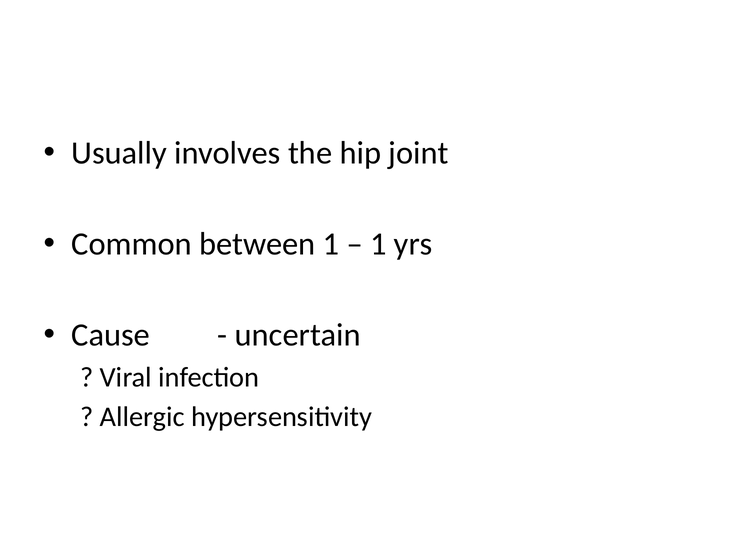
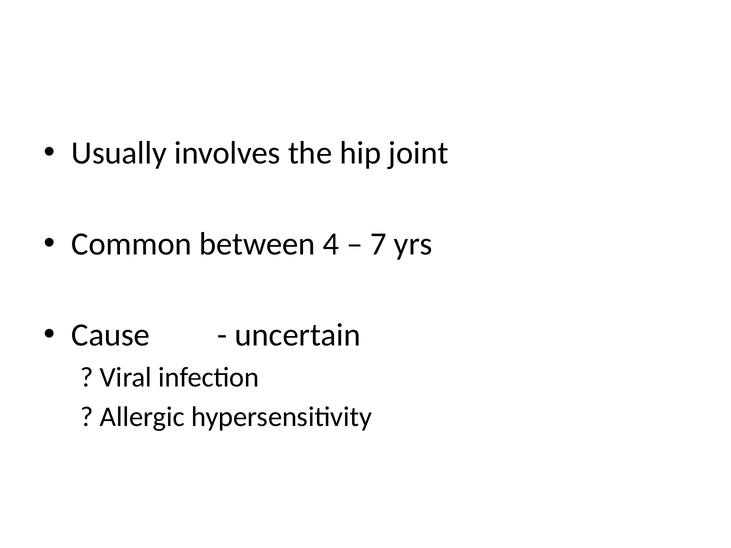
between 1: 1 -> 4 (331, 244)
1: 1 -> 7 (378, 244)
